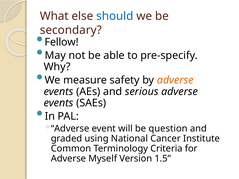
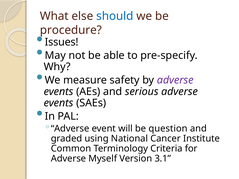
secondary: secondary -> procedure (71, 30)
Fellow: Fellow -> Issues (62, 42)
adverse colour: orange -> purple (175, 80)
1.5: 1.5 -> 3.1 (163, 159)
